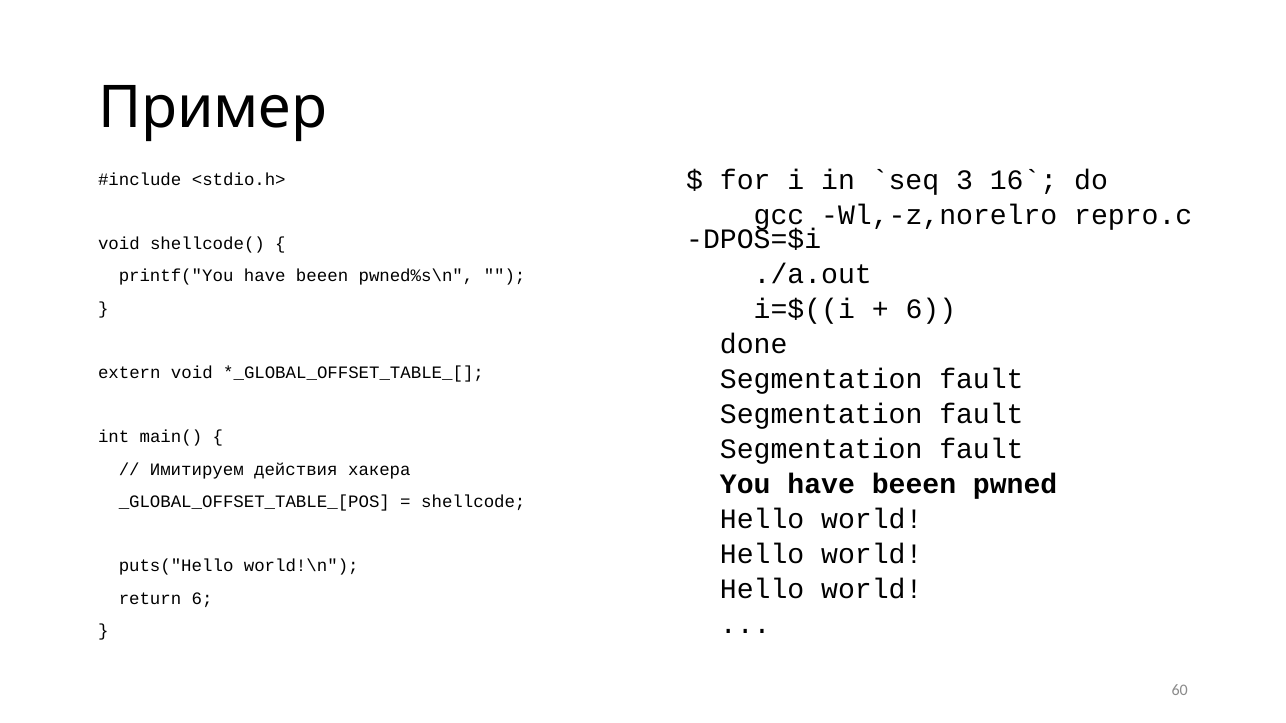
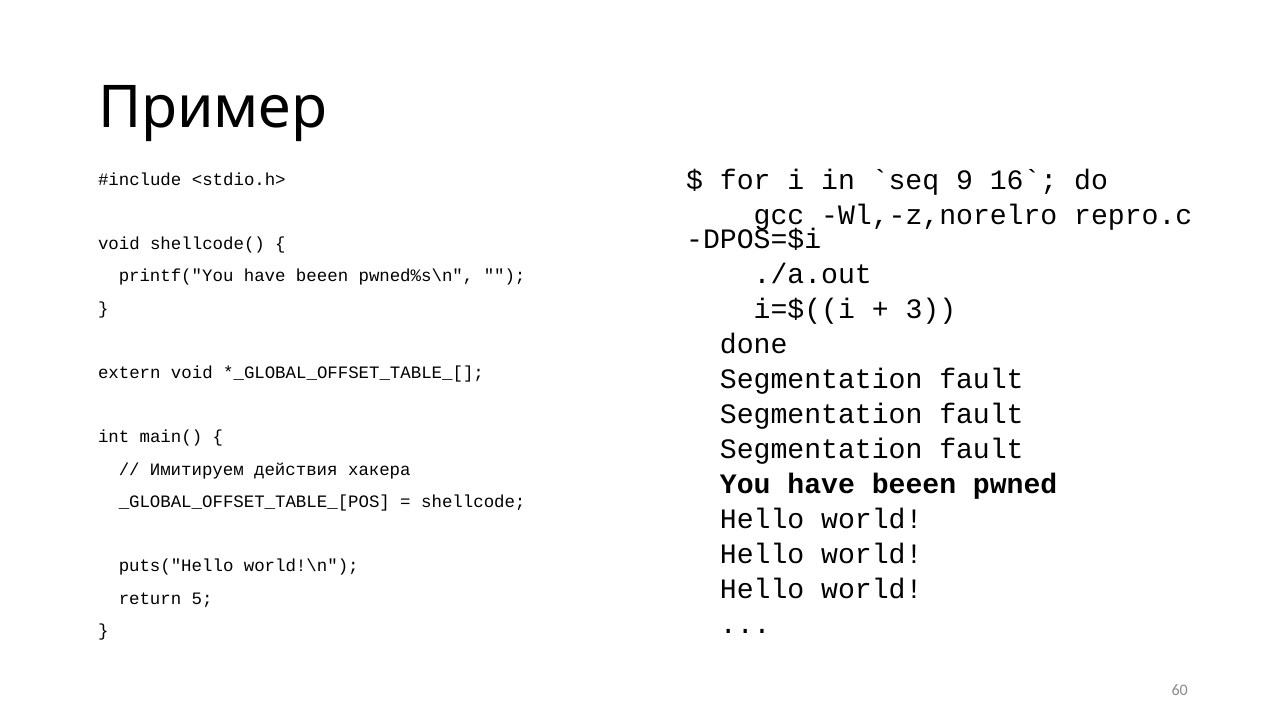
3: 3 -> 9 (965, 180)
6: 6 -> 3 (931, 310)
return 6: 6 -> 5 (202, 599)
